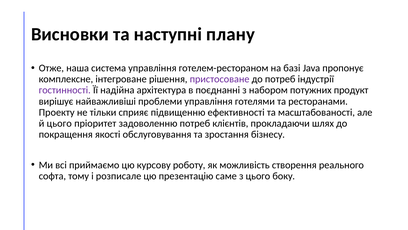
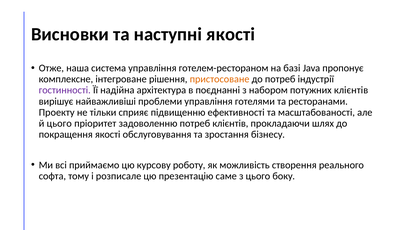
наступні плану: плану -> якості (231, 34)
пристосоване colour: purple -> orange (220, 79)
потужних продукт: продукт -> клієнтів (351, 90)
